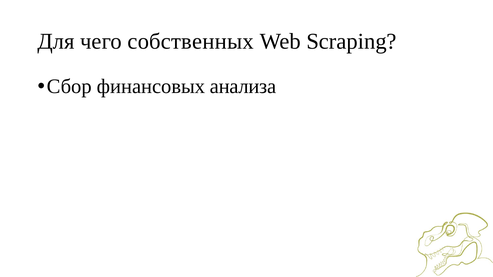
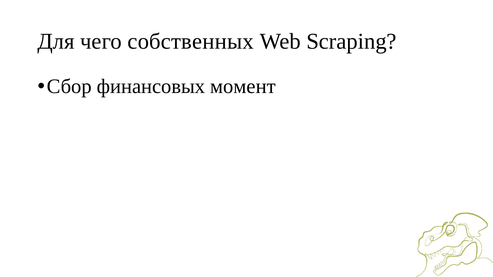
анализа: анализа -> момент (243, 87)
